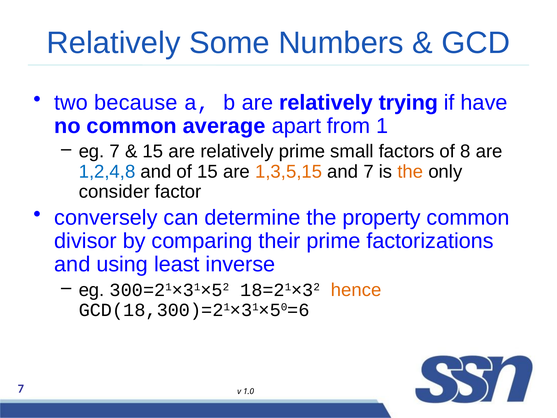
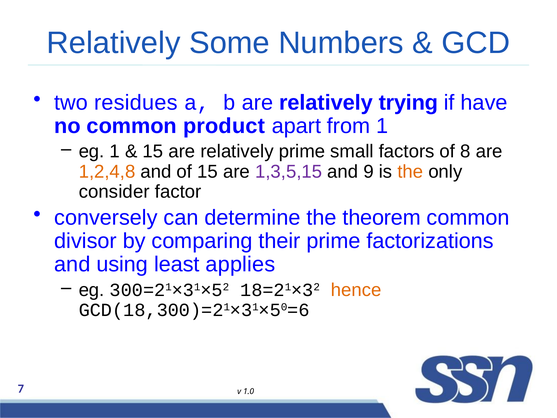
because: because -> residues (136, 103)
average: average -> product (224, 126)
eg 7: 7 -> 1 (115, 151)
1,2,4,8 colour: blue -> orange (107, 171)
1,3,5,15 colour: orange -> purple (289, 171)
and 7: 7 -> 9 (369, 171)
property: property -> theorem (382, 218)
inverse: inverse -> applies (240, 264)
